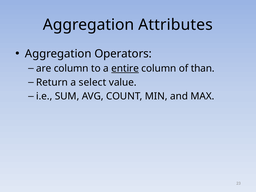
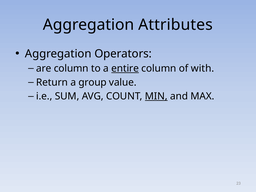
than: than -> with (203, 68)
select: select -> group (93, 82)
MIN underline: none -> present (156, 96)
